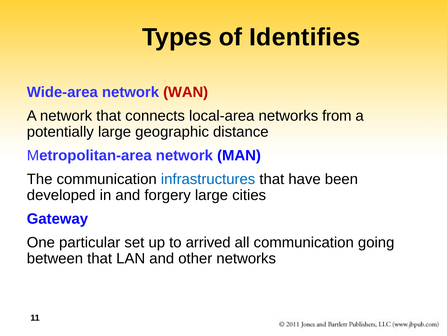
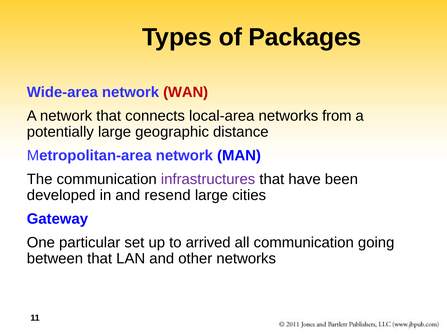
Identifies: Identifies -> Packages (305, 37)
infrastructures colour: blue -> purple (208, 179)
forgery: forgery -> resend (168, 195)
